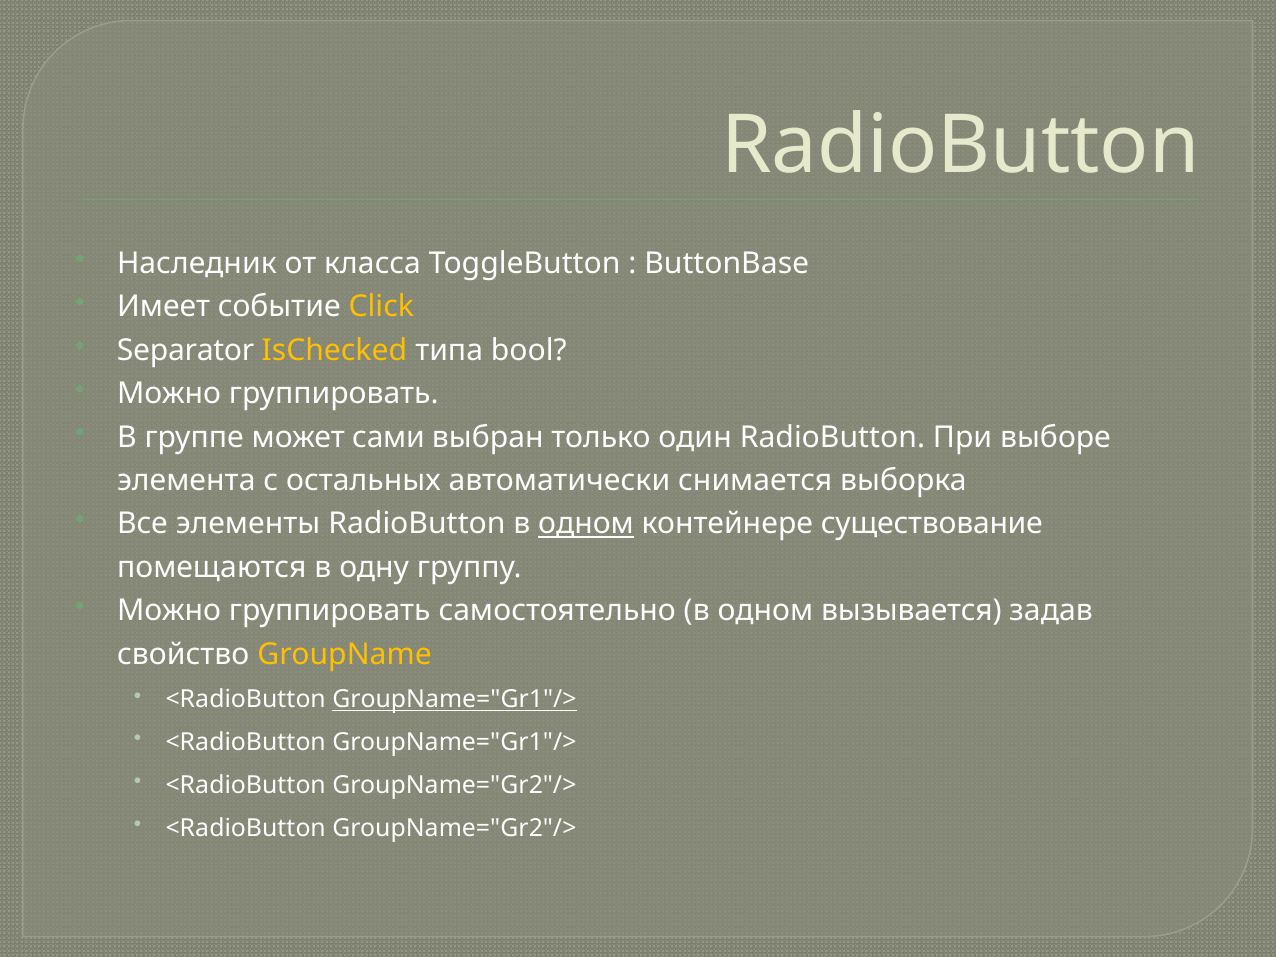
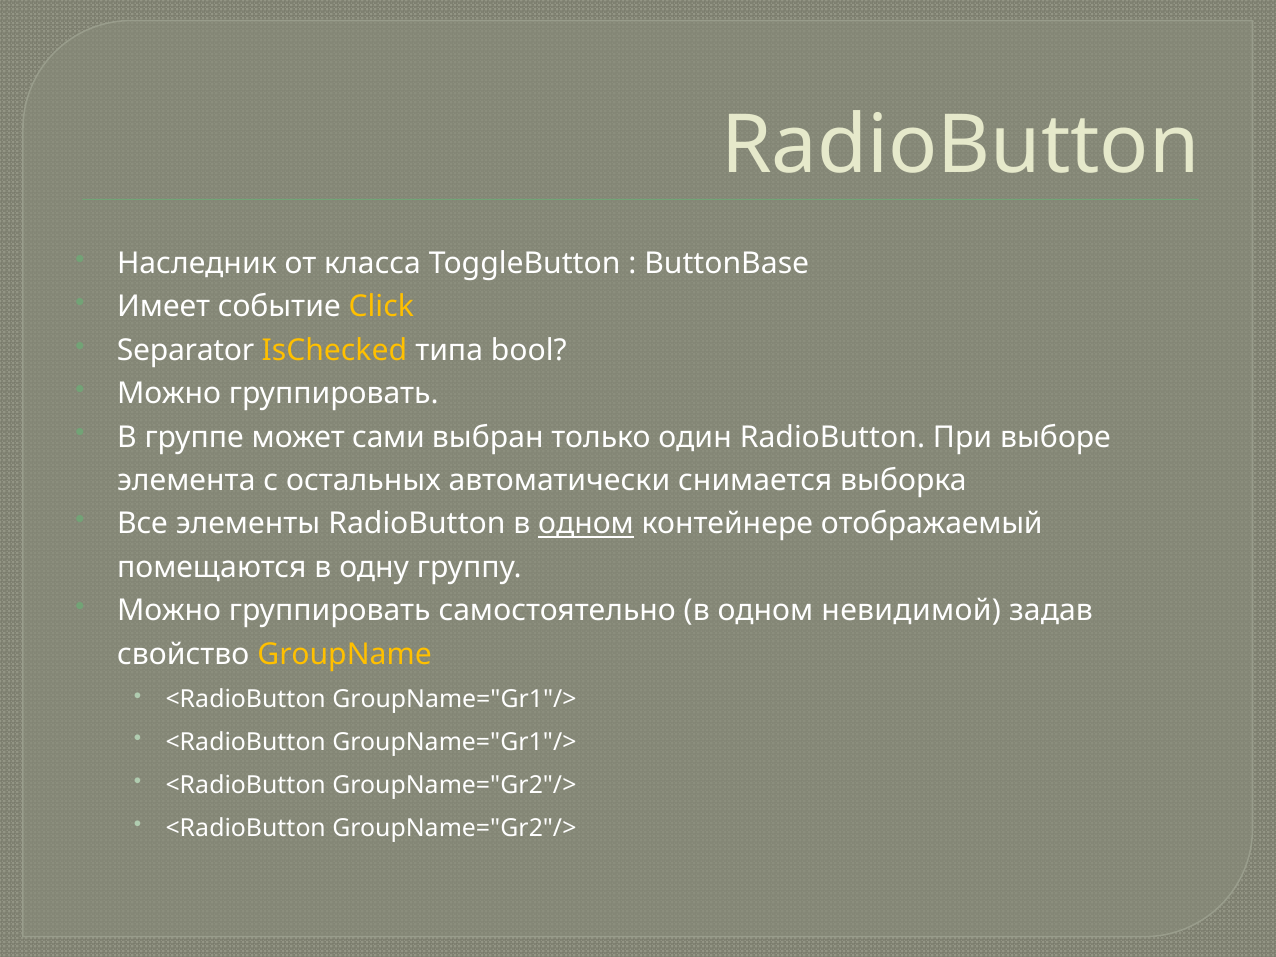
существование: существование -> отображаемый (932, 524)
вызывается: вызывается -> невидимой (911, 611)
GroupName="Gr1"/> underline: present -> none (454, 700)
